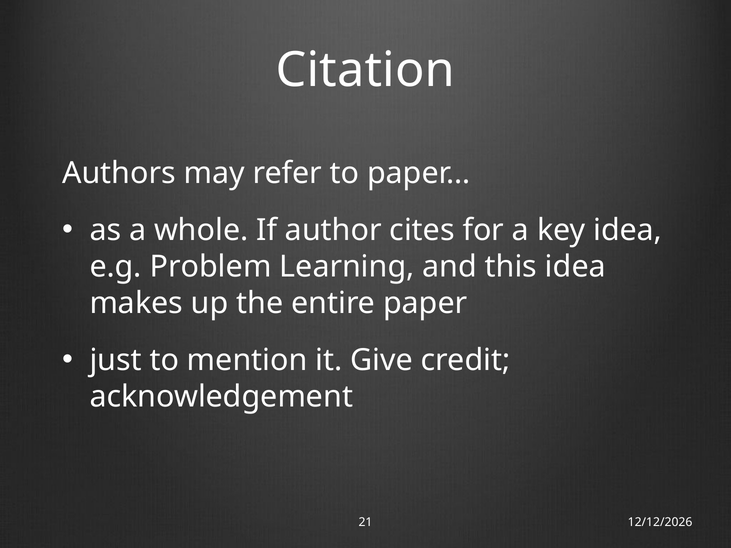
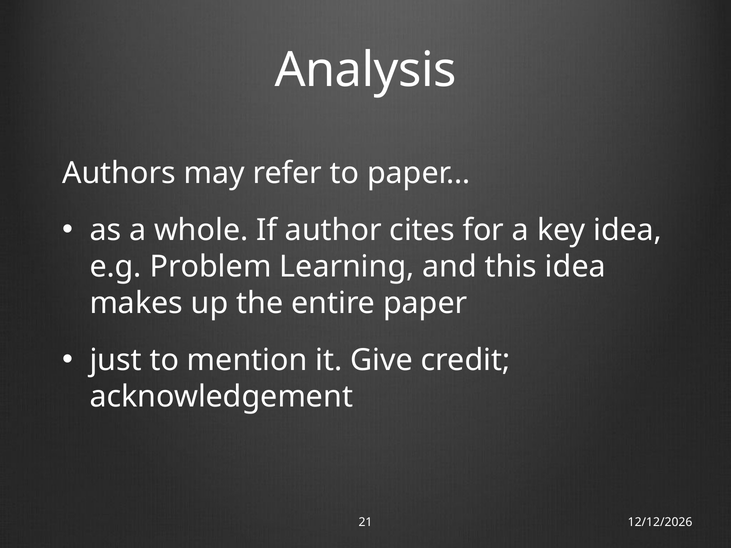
Citation: Citation -> Analysis (366, 70)
